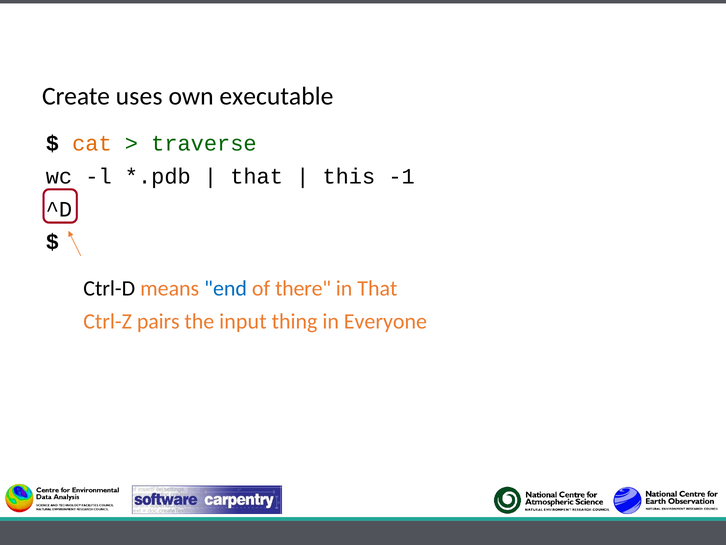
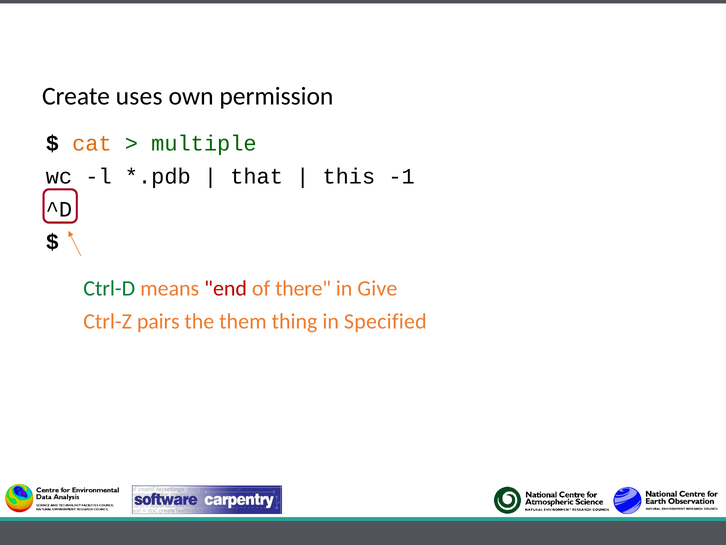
executable: executable -> permission (276, 96)
traverse: traverse -> multiple (204, 143)
Ctrl-D colour: black -> green (109, 288)
end colour: blue -> red (226, 288)
in That: That -> Give (377, 288)
input: input -> them (243, 321)
Everyone: Everyone -> Specified (385, 321)
